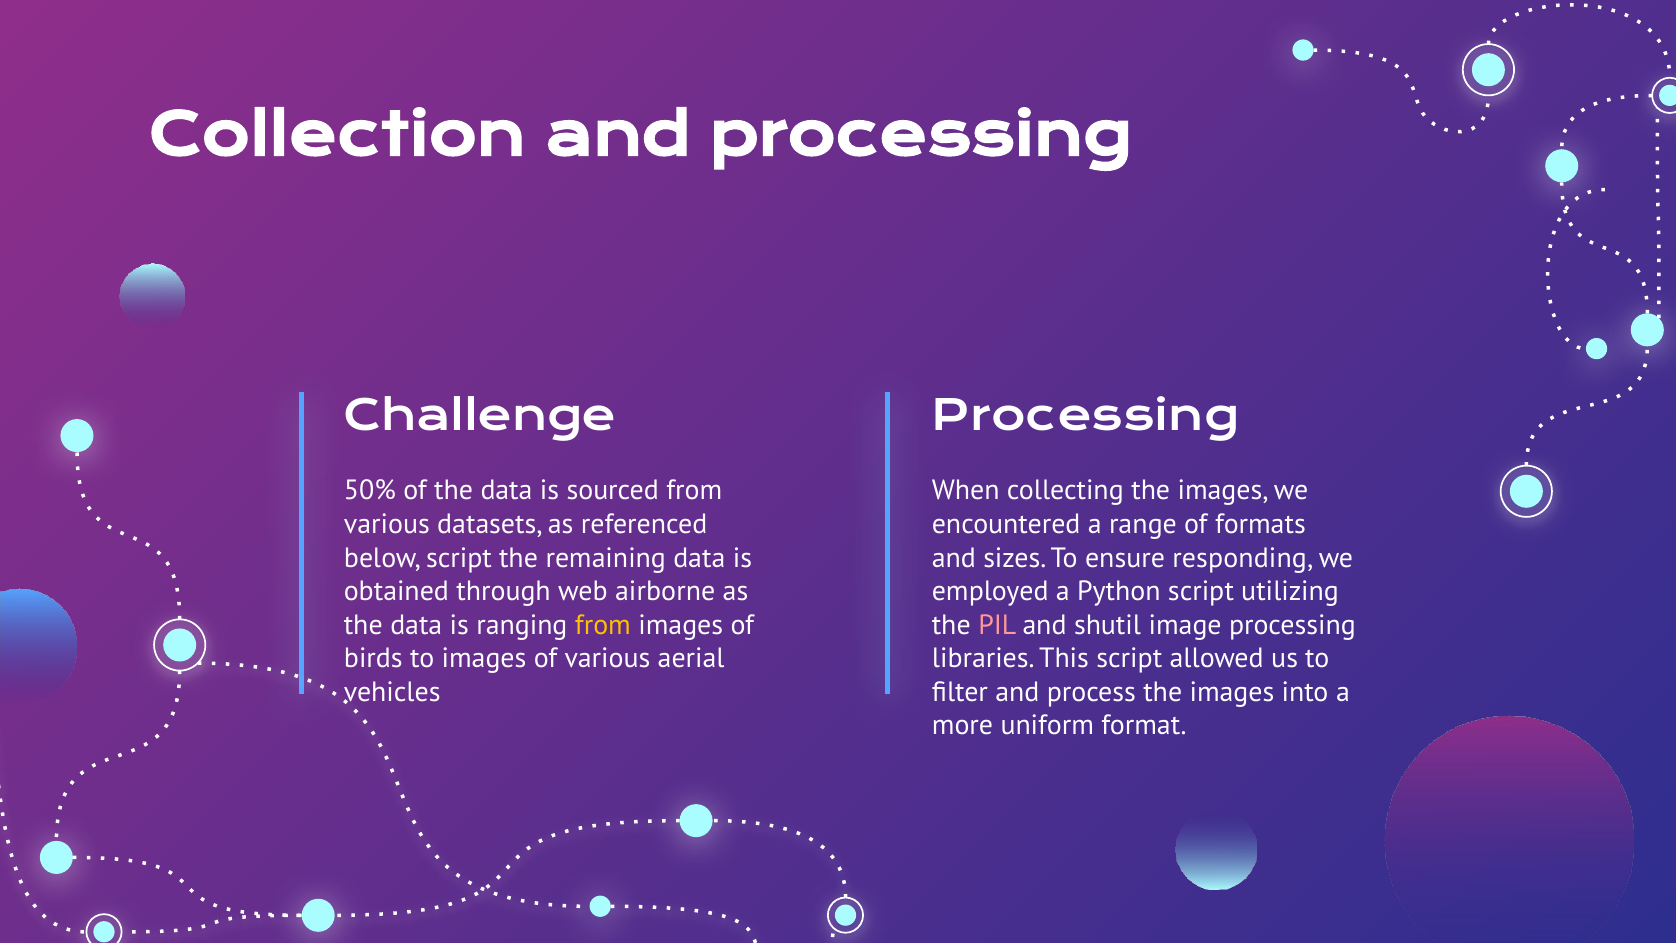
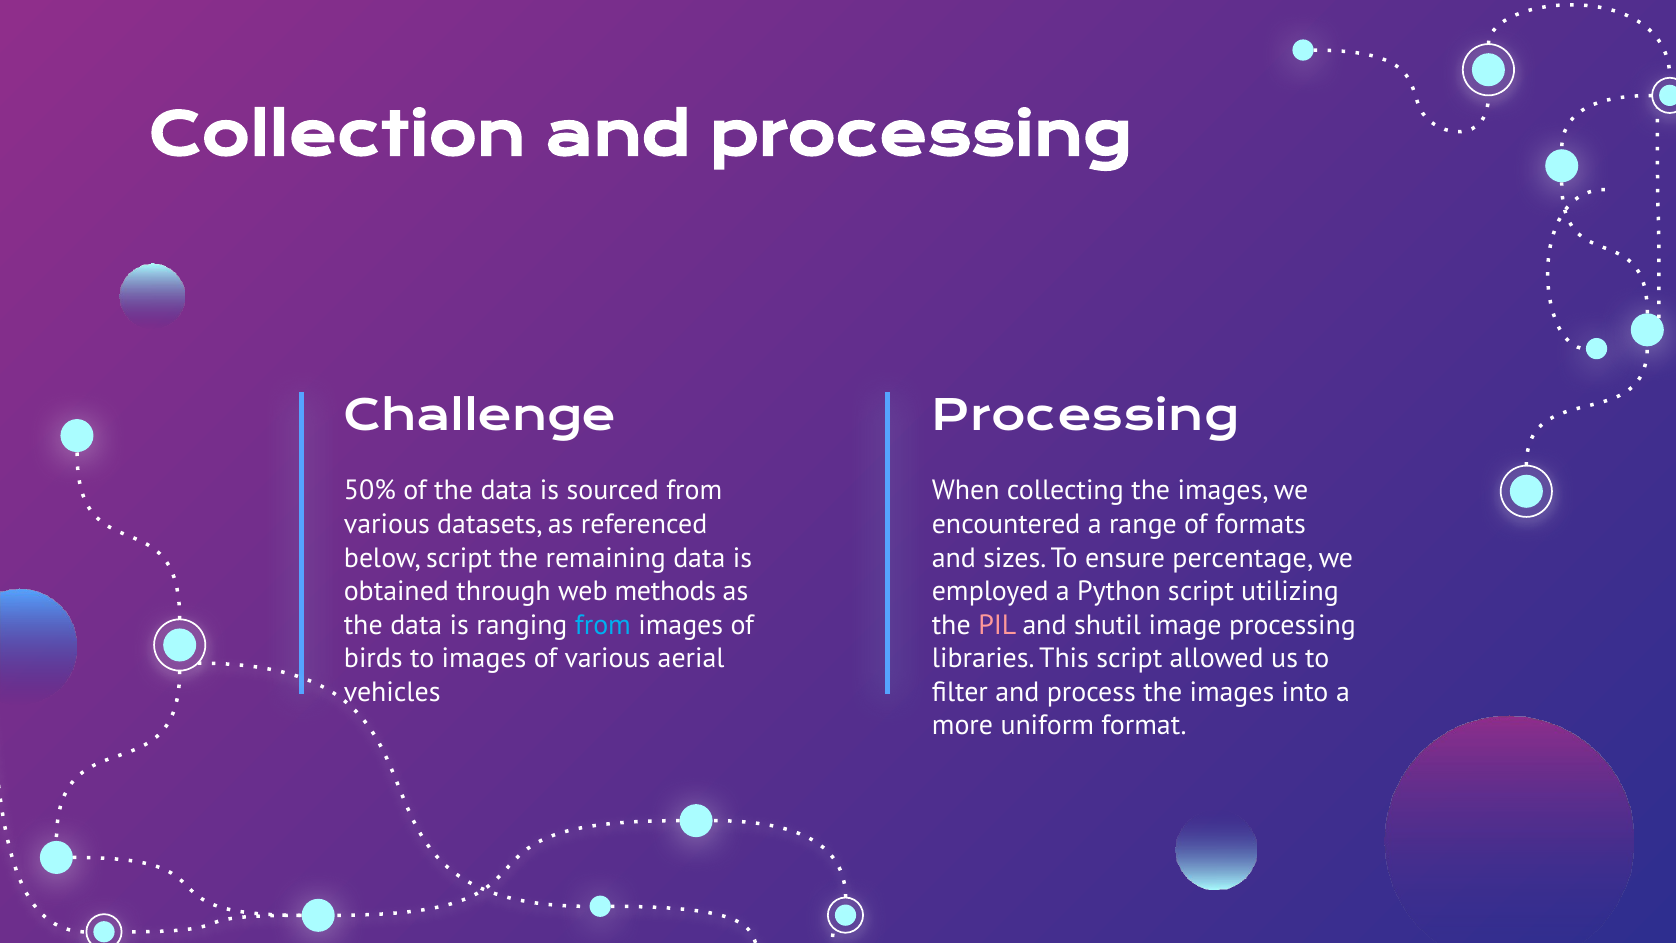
responding: responding -> percentage (1243, 558)
airborne: airborne -> methods (665, 591)
from colour: yellow -> light blue (603, 625)
